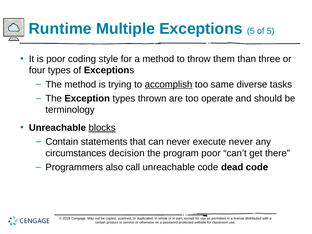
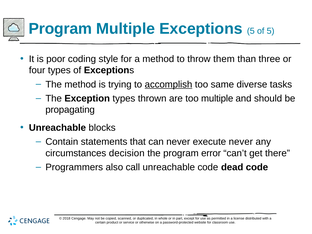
Runtime: Runtime -> Program (60, 29)
too operate: operate -> multiple (217, 98)
terminology: terminology -> propagating (70, 110)
blocks underline: present -> none (102, 128)
program poor: poor -> error (211, 153)
